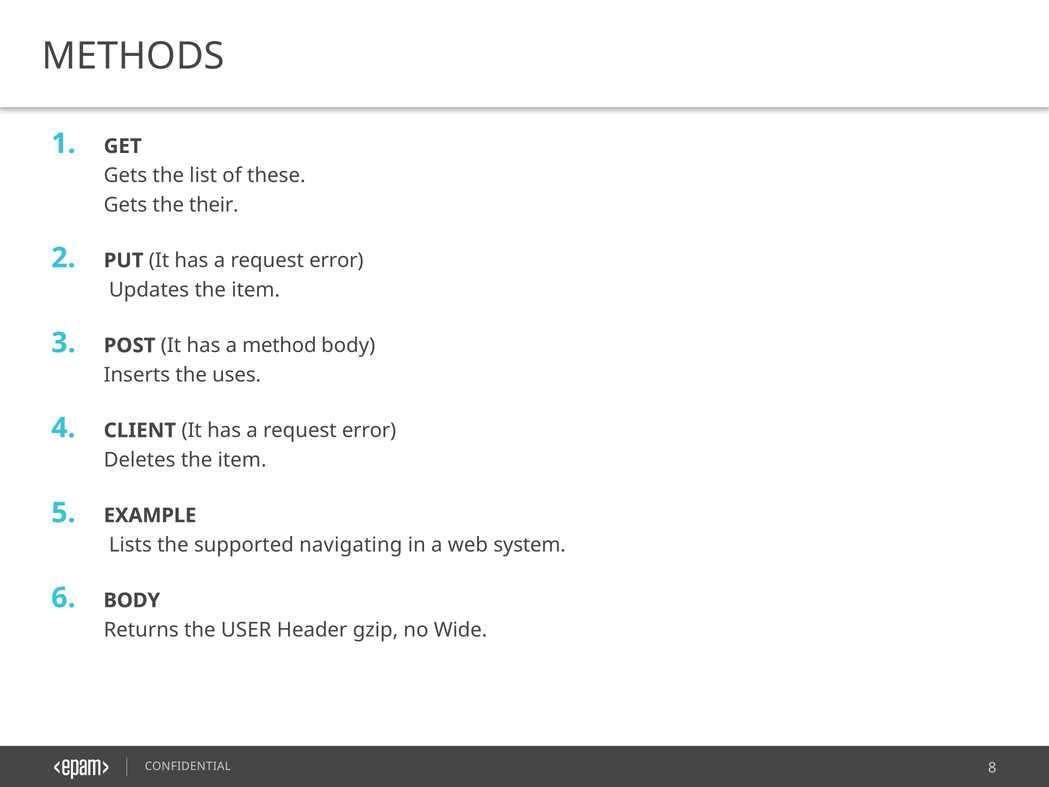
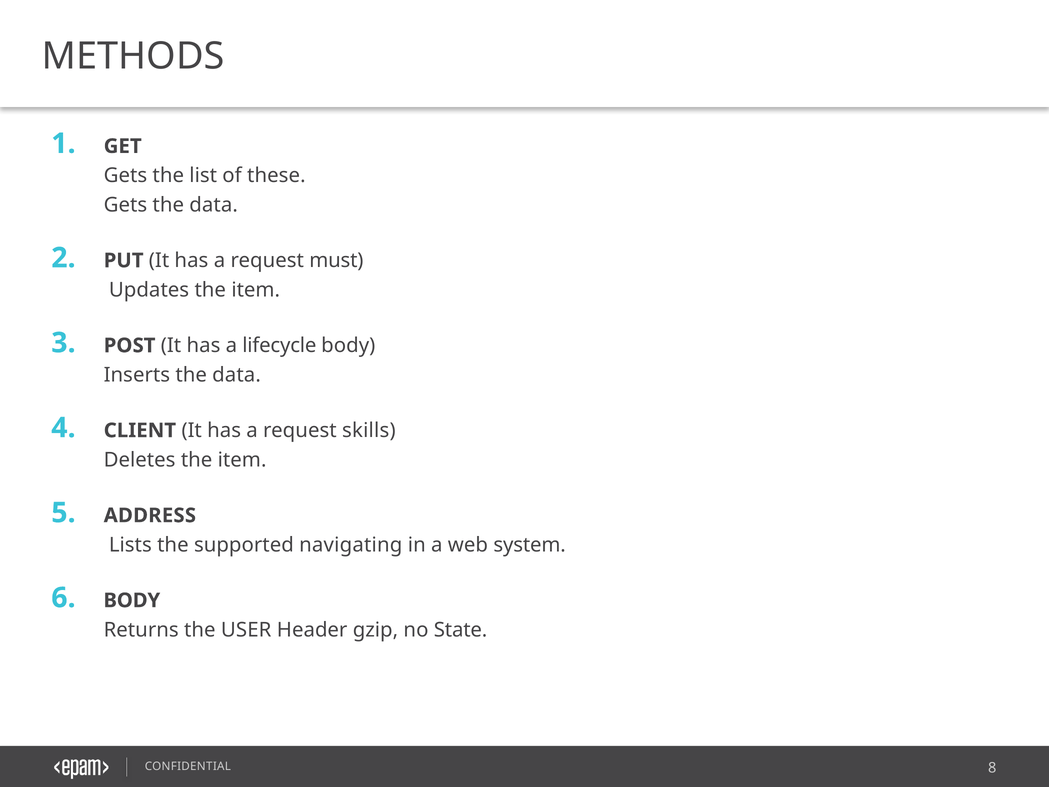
Gets the their: their -> data (214, 205)
error: error -> must (336, 260)
method: method -> lifecycle (279, 345)
Inserts the uses: uses -> data (237, 375)
error: error -> skills (369, 430)
EXAMPLE: EXAMPLE -> ADDRESS (150, 515)
Wide: Wide -> State (461, 630)
